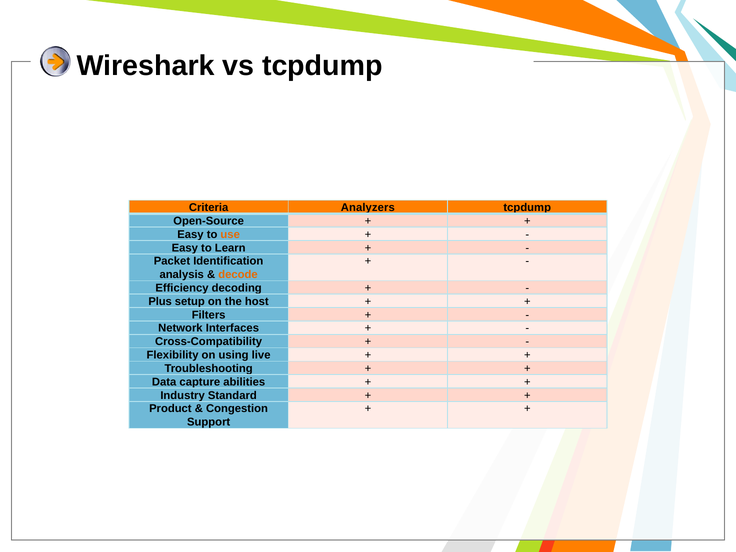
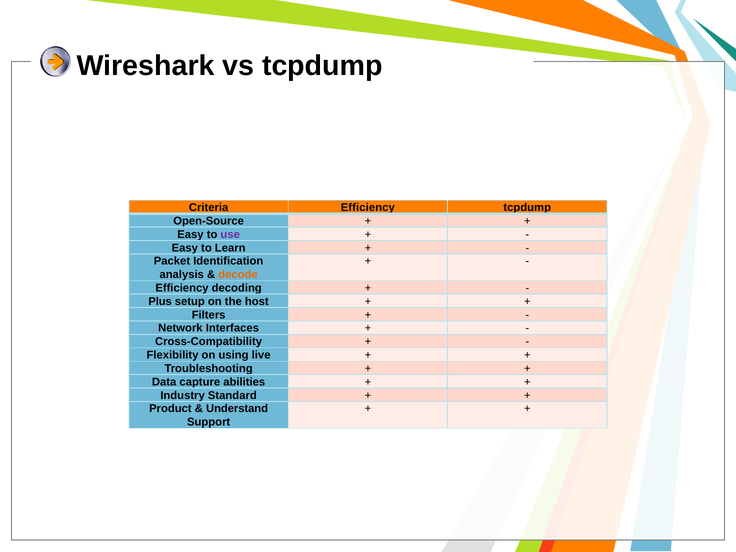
Criteria Analyzers: Analyzers -> Efficiency (368, 208)
use colour: orange -> purple (230, 234)
Congestion: Congestion -> Understand (237, 409)
